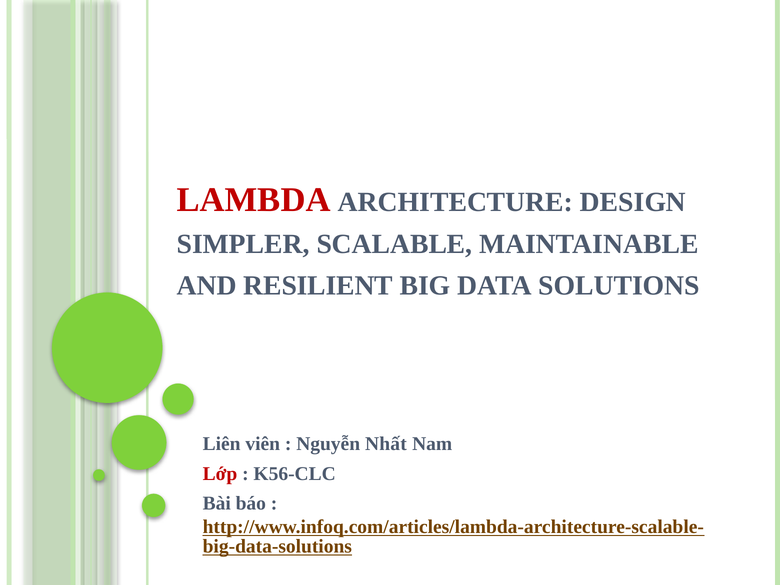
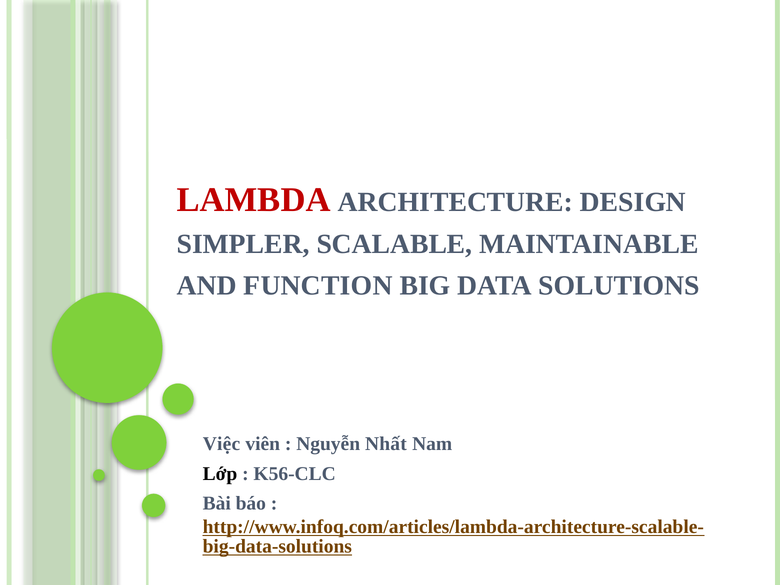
RESILIENT: RESILIENT -> FUNCTION (318, 286)
Liên: Liên -> Việc (222, 444)
Lớp colour: red -> black (220, 474)
